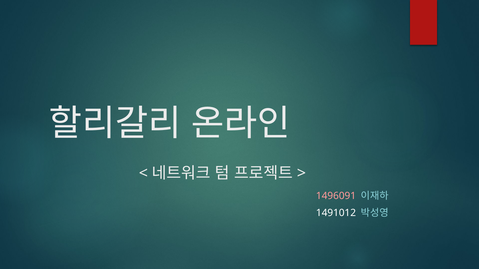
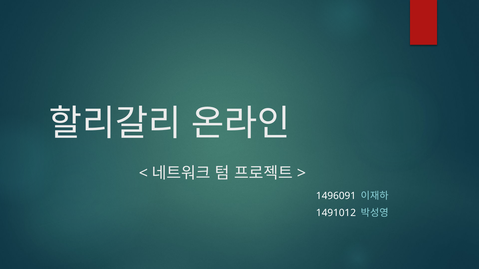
1496091 colour: pink -> white (336, 196)
